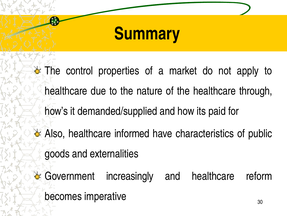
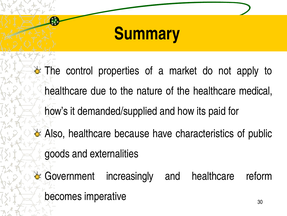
through: through -> medical (256, 91)
informed: informed -> because (132, 133)
